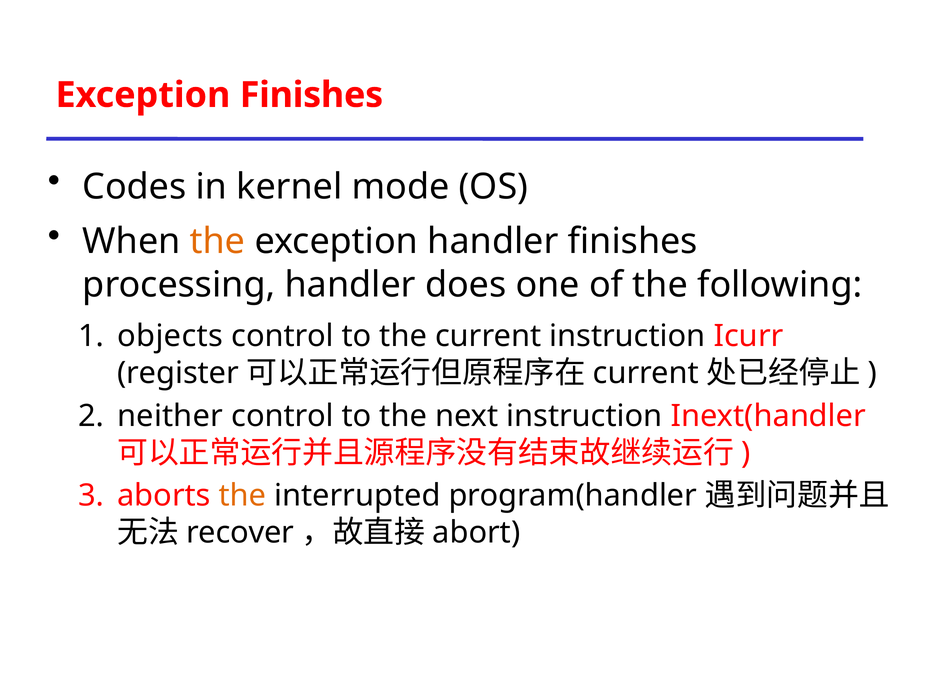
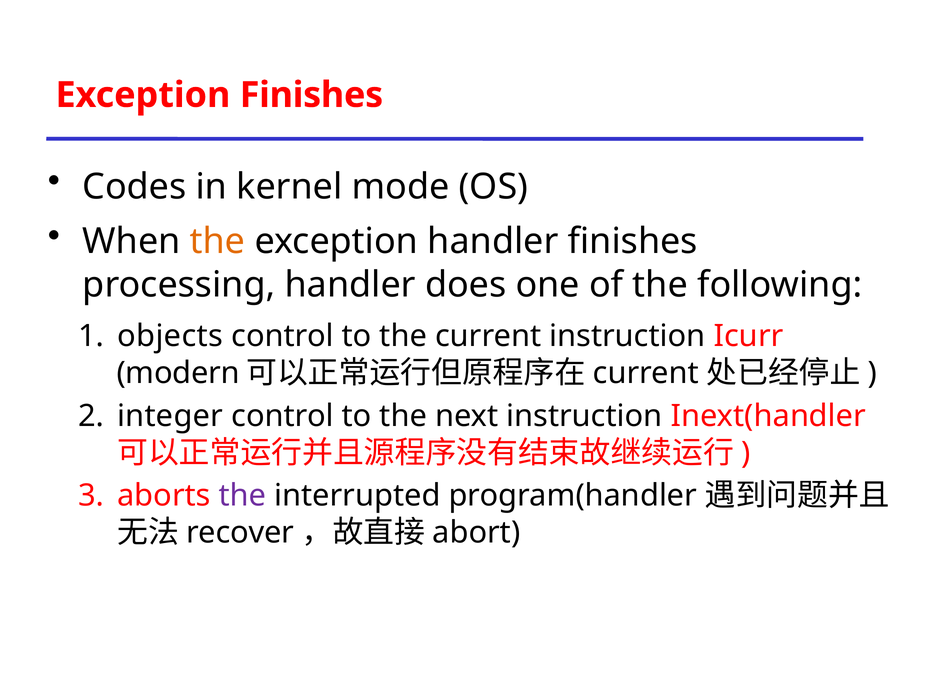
register: register -> modern (178, 373)
neither: neither -> integer (170, 416)
the colour: orange -> purple (242, 496)
